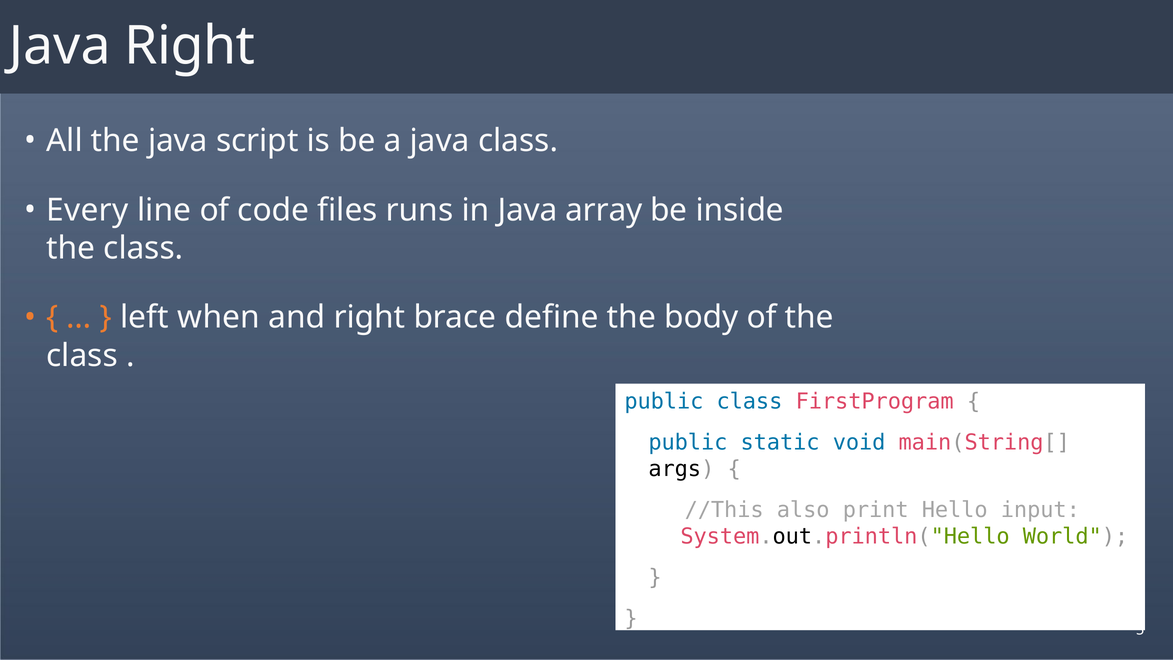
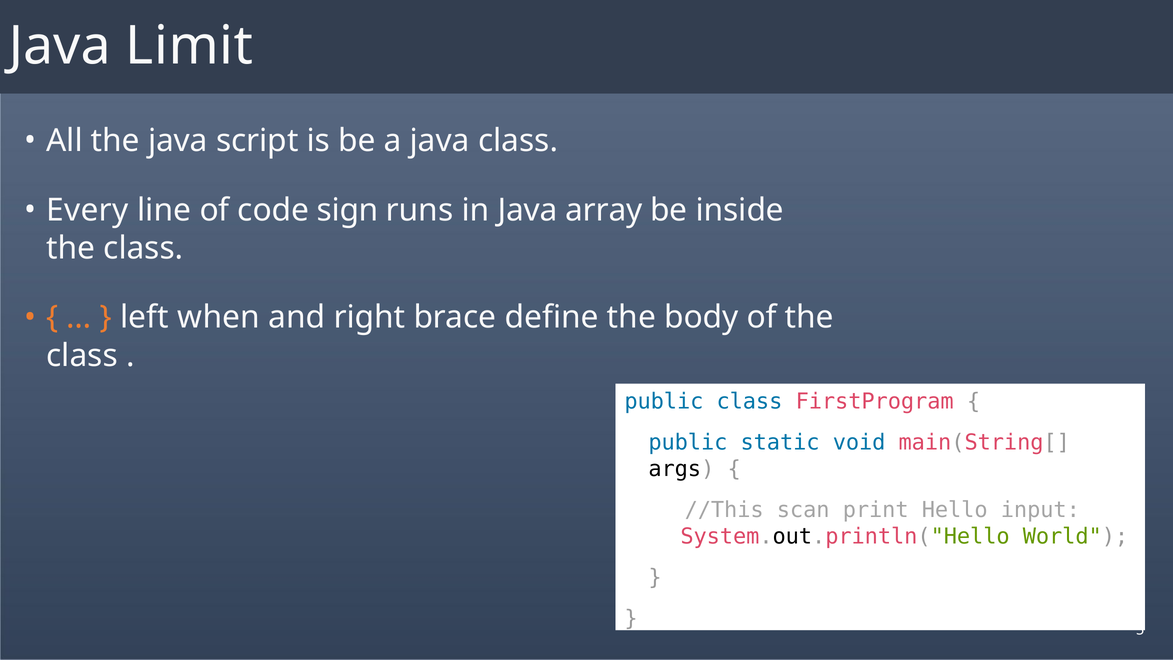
Java Right: Right -> Limit (189, 46)
files: files -> sign (348, 210)
also: also -> scan (803, 510)
